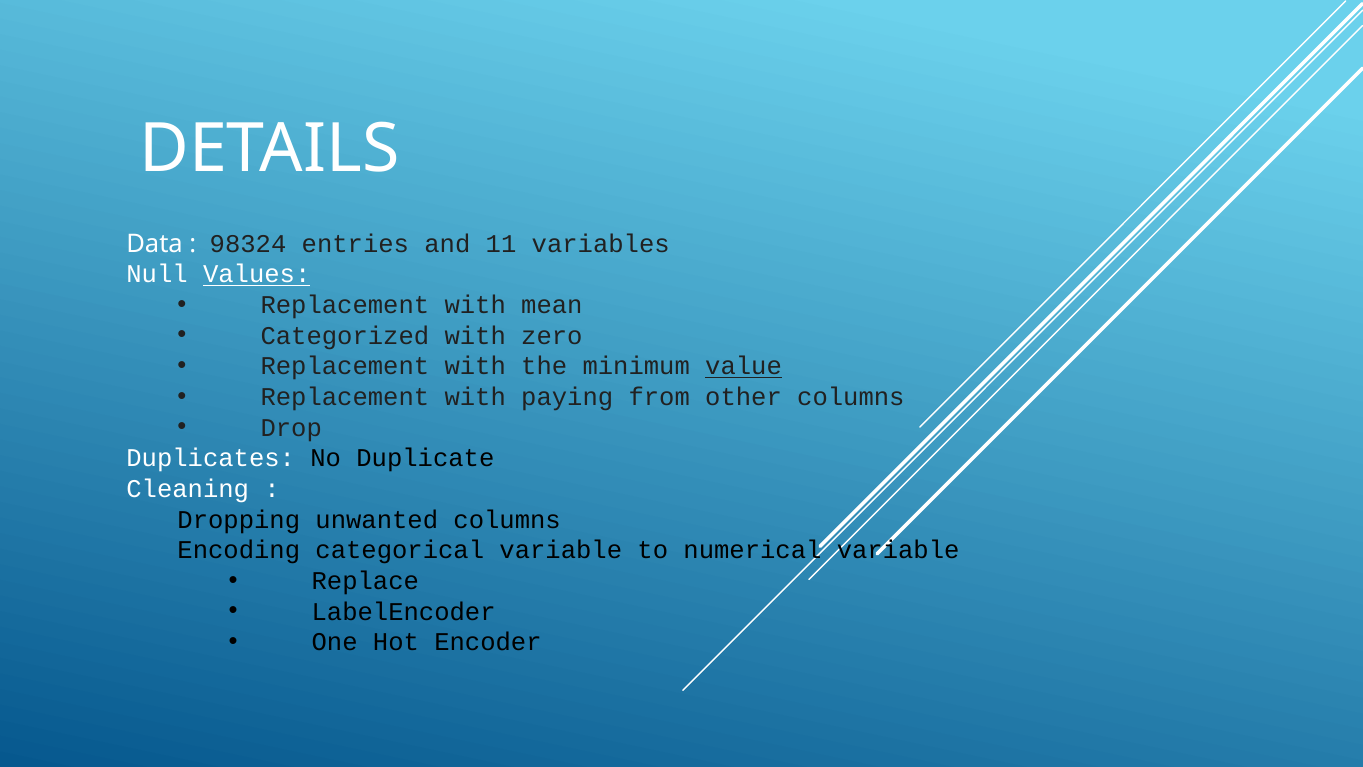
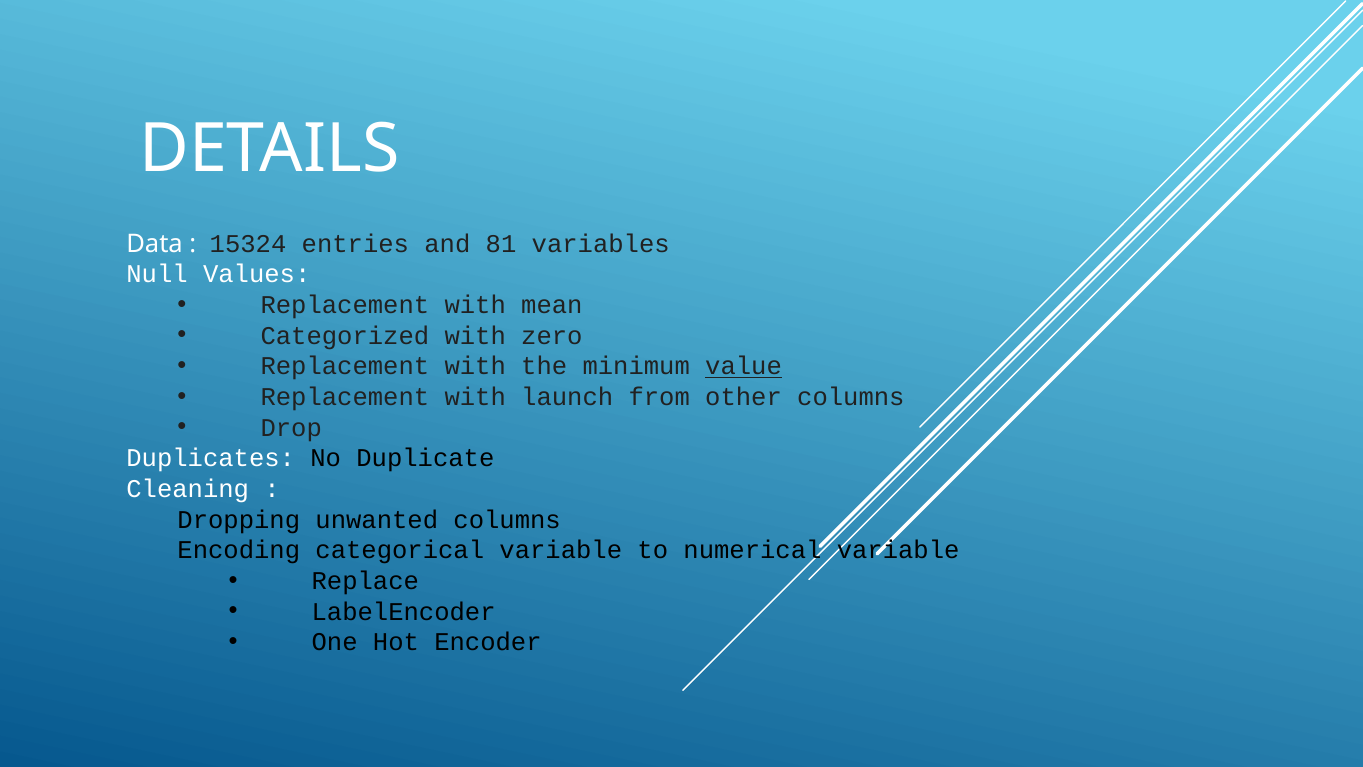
98324: 98324 -> 15324 (248, 244)
11: 11 -> 81 (501, 244)
Values underline: present -> none (257, 274)
paying: paying -> launch (567, 397)
